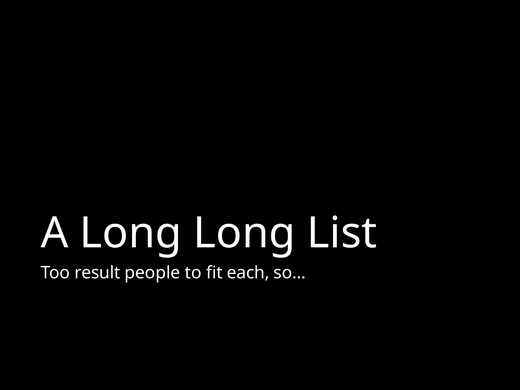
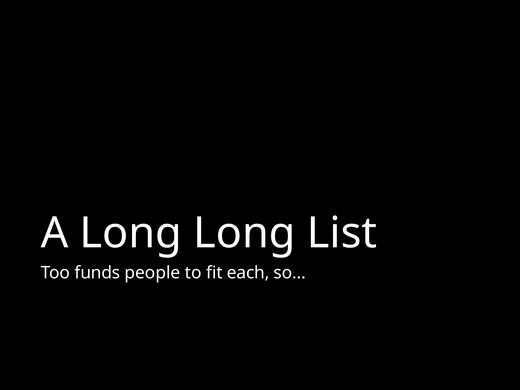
result: result -> funds (97, 273)
